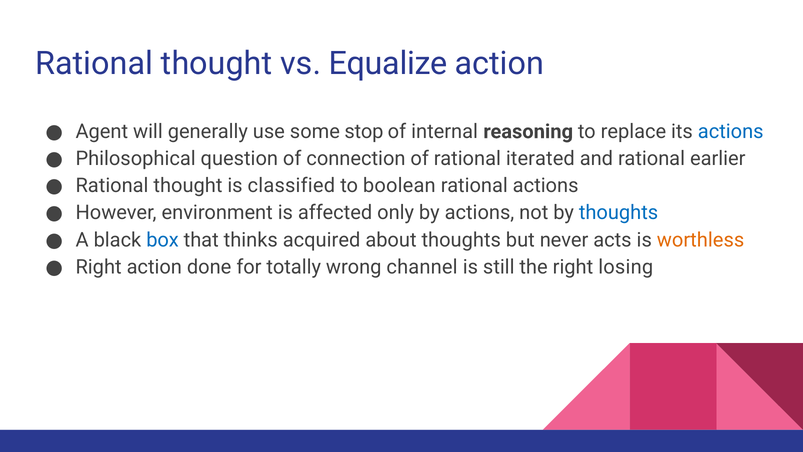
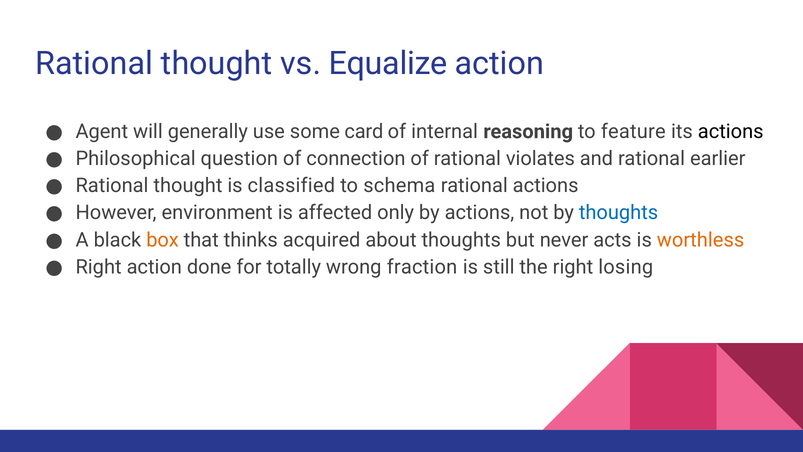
stop: stop -> card (364, 131)
replace: replace -> feature (633, 131)
actions colour: blue -> black (731, 131)
iterated: iterated -> violates (540, 159)
boolean: boolean -> schema (399, 186)
box colour: blue -> orange (163, 240)
channel: channel -> fraction (422, 267)
